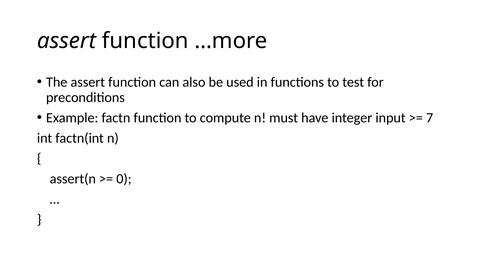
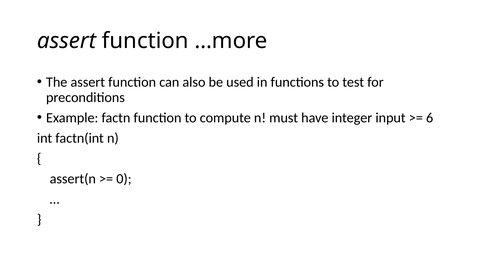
7: 7 -> 6 (430, 118)
